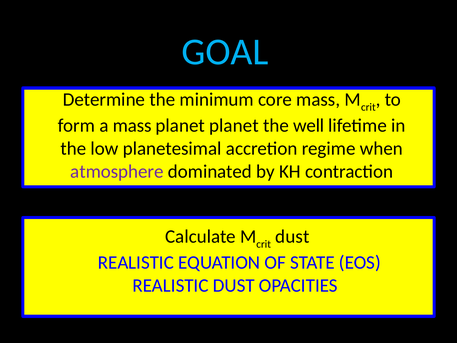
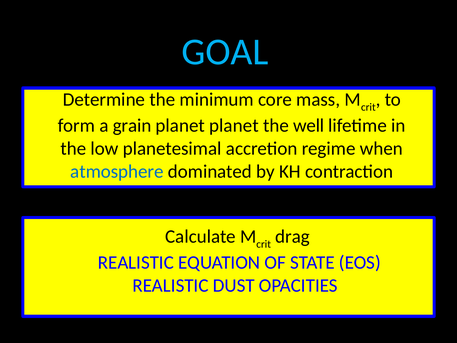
a mass: mass -> grain (132, 126)
atmosphere colour: purple -> blue (117, 171)
dust: dust -> drag (292, 237)
